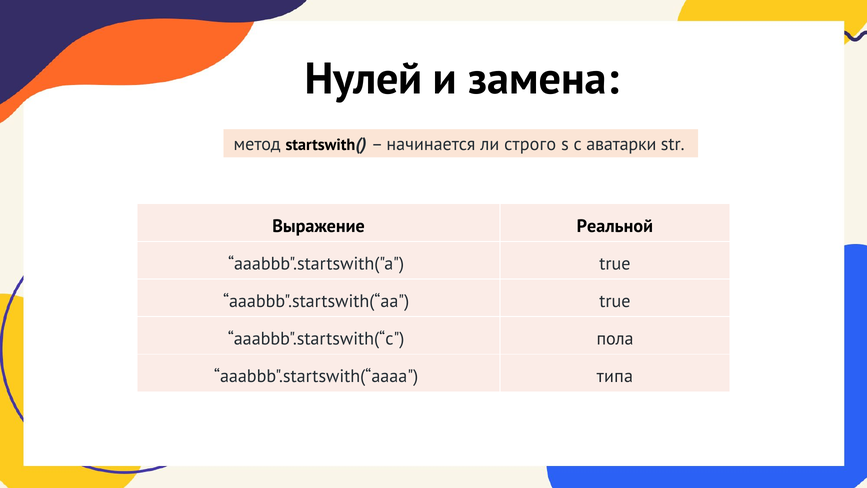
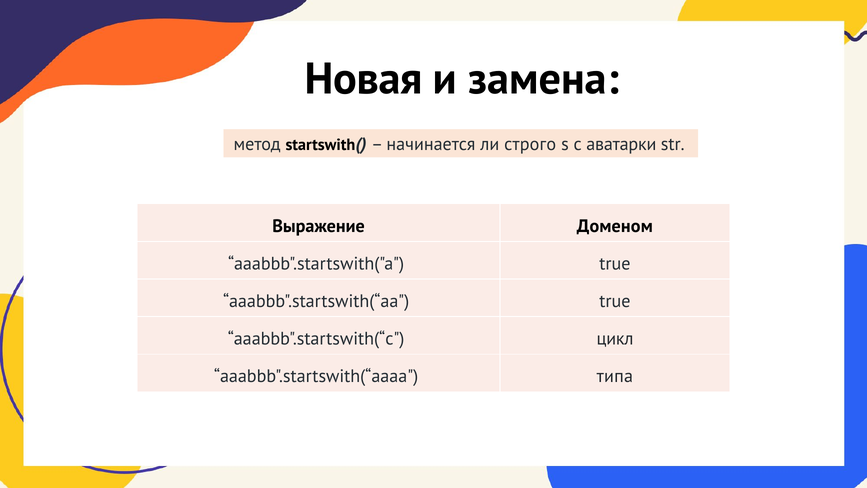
Нулей: Нулей -> Новая (364, 79)
Реальной: Реальной -> Доменом (615, 226)
пола: пола -> цикл (615, 339)
